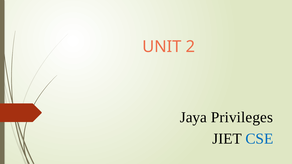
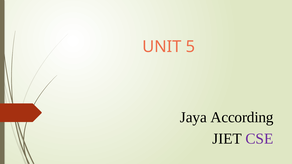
2: 2 -> 5 (190, 47)
Privileges: Privileges -> According (242, 118)
CSE colour: blue -> purple (259, 139)
